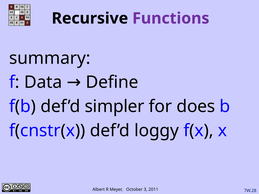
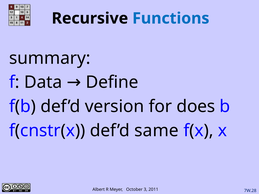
Functions colour: purple -> blue (171, 18)
simpler: simpler -> version (114, 107)
loggy: loggy -> same (156, 131)
